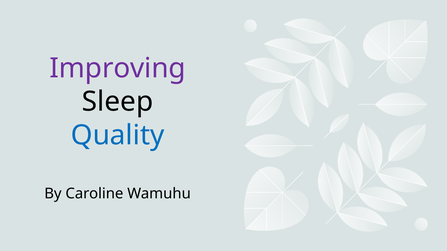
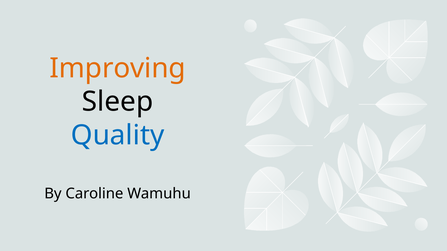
Improving colour: purple -> orange (118, 68)
